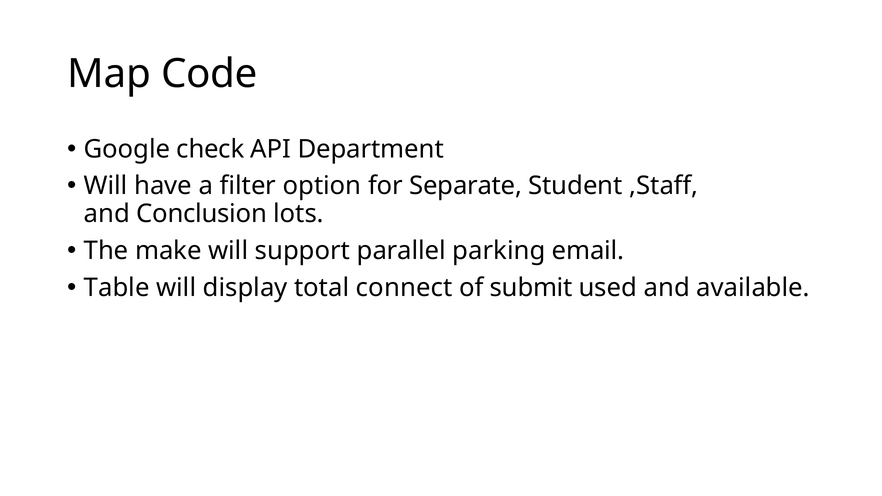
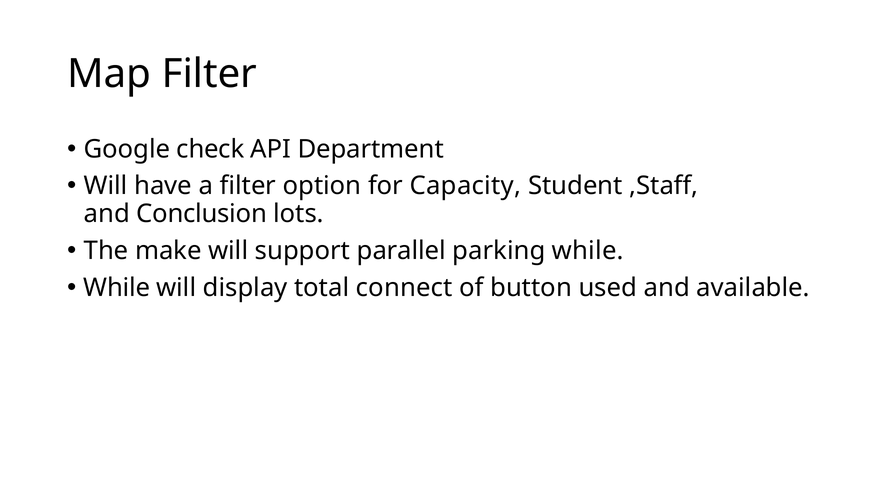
Map Code: Code -> Filter (209, 74)
Separate: Separate -> Capacity (465, 186)
parking email: email -> while (588, 251)
Table: Table -> While (117, 288)
submit: submit -> button (531, 288)
